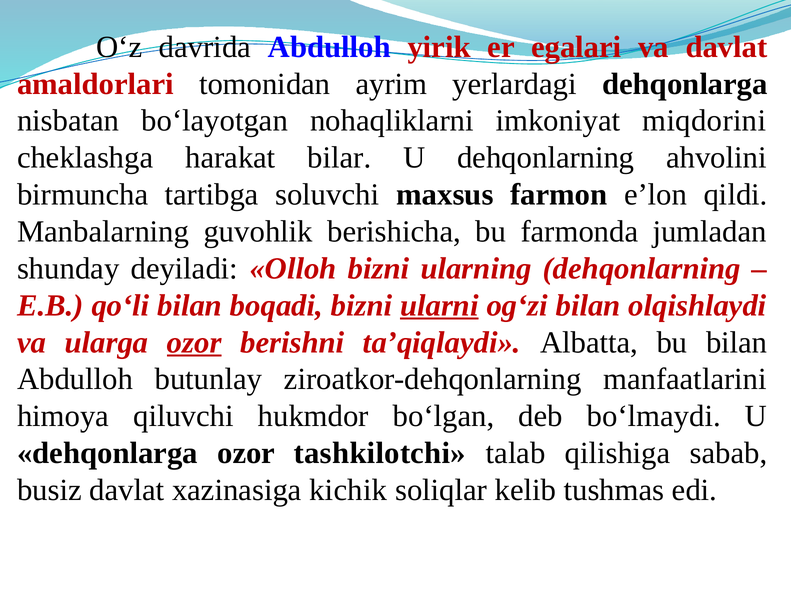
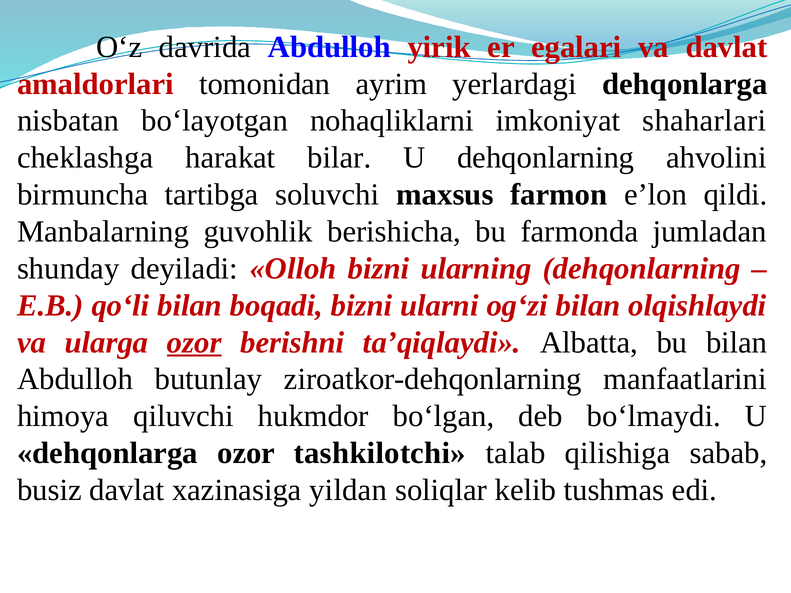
miqdorini: miqdorini -> shaharlari (704, 121)
ularni underline: present -> none (439, 306)
kichik: kichik -> yildan (348, 490)
